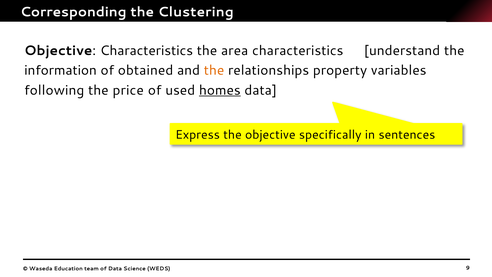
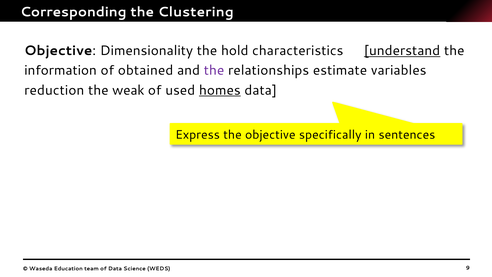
Objective Characteristics: Characteristics -> Dimensionality (146, 51)
area: area -> hold (235, 51)
understand underline: none -> present (402, 51)
the colour: orange -> purple (214, 70)
property: property -> estimate (340, 70)
following: following -> reduction (54, 90)
price: price -> weak (128, 90)
